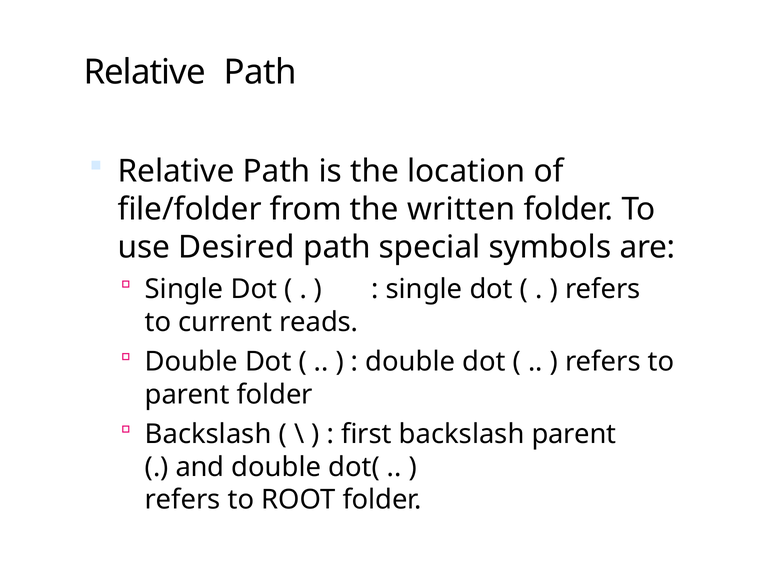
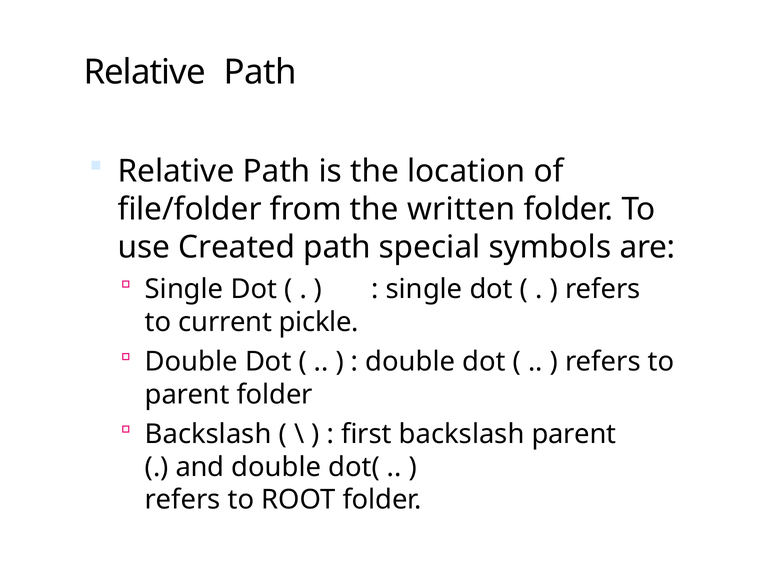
Desired: Desired -> Created (237, 247)
reads: reads -> pickle (319, 322)
